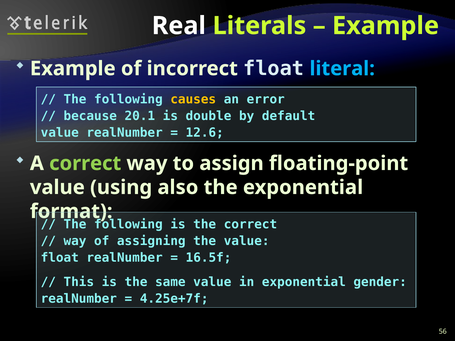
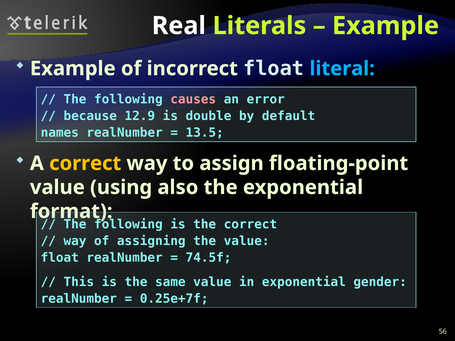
causes colour: yellow -> pink (193, 99)
20.1: 20.1 -> 12.9 (140, 116)
value: value -> names (60, 133)
12.6: 12.6 -> 13.5 (205, 133)
correct colour: light green -> yellow (85, 163)
16.5f: 16.5f -> 74.5f (208, 258)
4.25e+7f: 4.25e+7f -> 0.25e+7f (174, 299)
